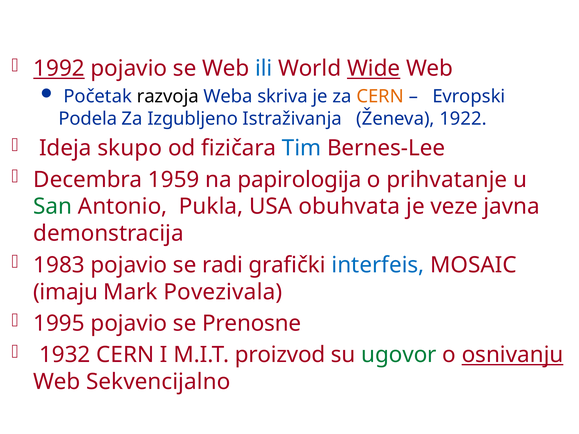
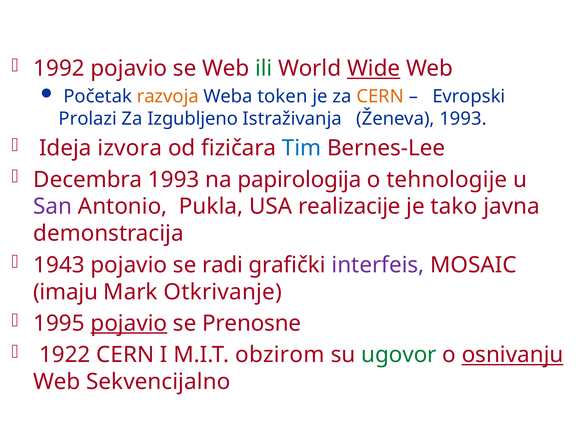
1992 underline: present -> none (59, 69)
ili colour: blue -> green (264, 69)
razvoja colour: black -> orange (168, 97)
skriva: skriva -> token (283, 97)
Podela: Podela -> Prolazi (88, 119)
Ženeva 1922: 1922 -> 1993 (463, 119)
skupo: skupo -> izvora (130, 148)
Decembra 1959: 1959 -> 1993 (174, 180)
prihvatanje: prihvatanje -> tehnologije (447, 180)
San colour: green -> purple (53, 207)
obuhvata: obuhvata -> realizacije (349, 207)
veze: veze -> tako (454, 207)
1983: 1983 -> 1943 (59, 265)
interfeis colour: blue -> purple (378, 265)
Povezivala: Povezivala -> Otkrivanje (223, 292)
pojavio underline: none -> present (129, 324)
1932: 1932 -> 1922 (65, 355)
proizvod: proizvod -> obzirom (280, 355)
